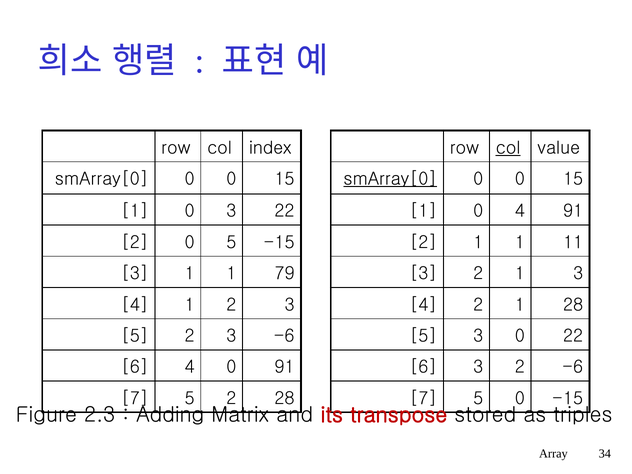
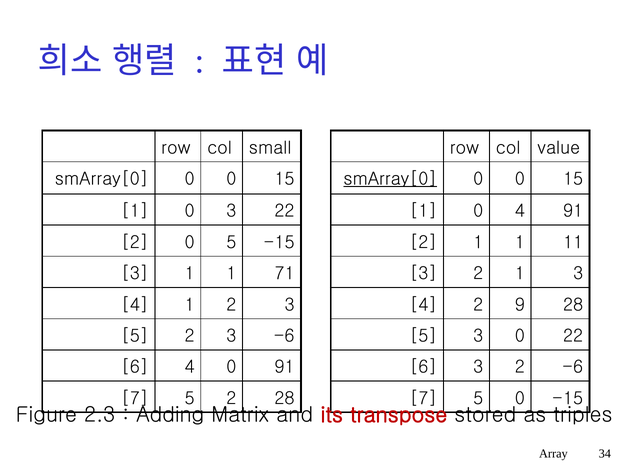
index: index -> small (270, 148)
col underline: present -> none (508, 148)
79: 79 -> 71 (285, 274)
4 2 1: 1 -> 9 (520, 305)
